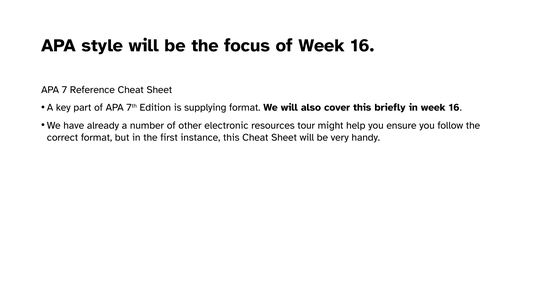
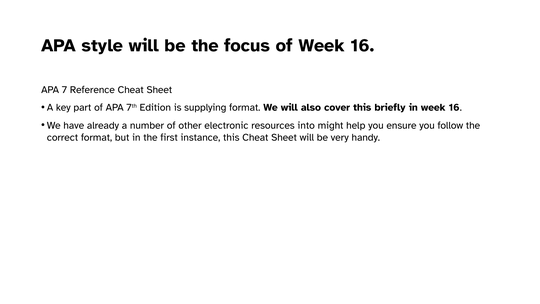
tour: tour -> into (306, 125)
